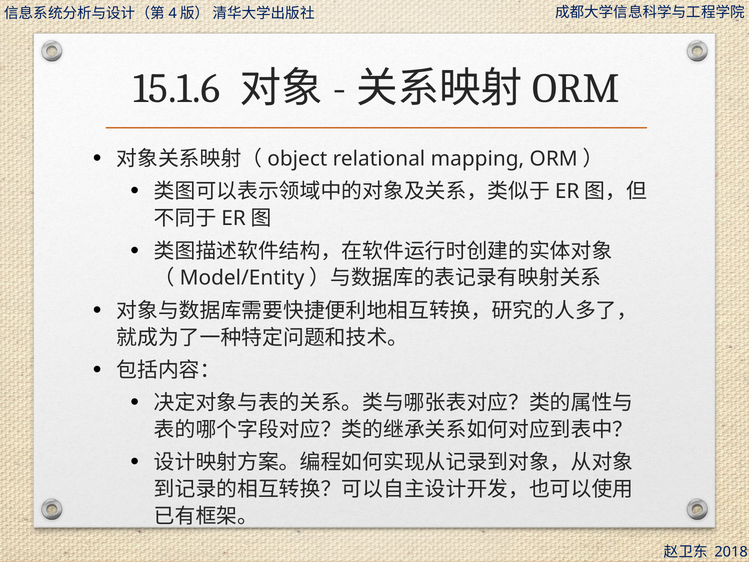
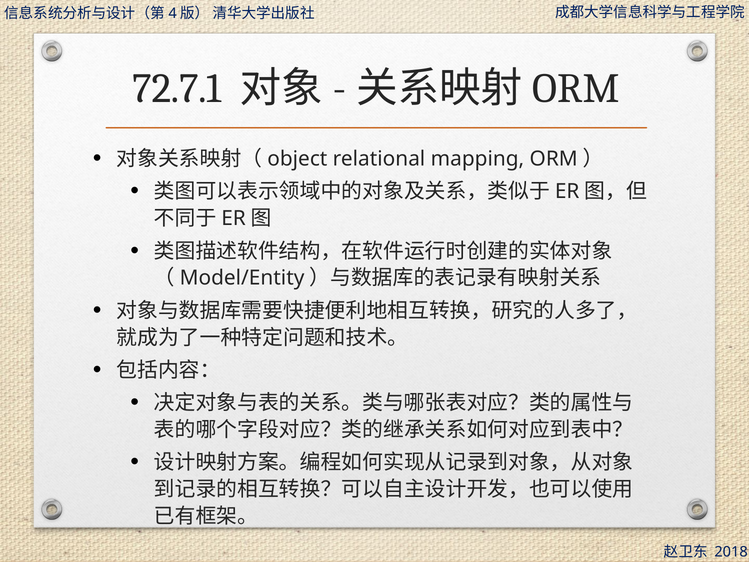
15.1.6: 15.1.6 -> 72.7.1 (177, 89)
